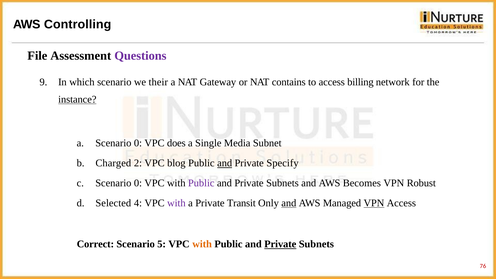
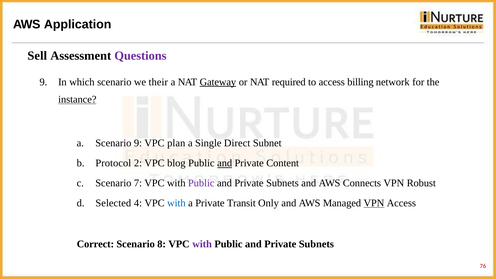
Controlling: Controlling -> Application (78, 24)
File: File -> Sell (37, 56)
Gateway underline: none -> present (218, 82)
contains: contains -> required (289, 82)
a Scenario 0: 0 -> 9 (138, 143)
does: does -> plan (176, 143)
Media: Media -> Direct (237, 143)
Charged: Charged -> Protocol (113, 163)
Specify: Specify -> Content (283, 163)
0: 0 -> 7 (138, 183)
Becomes: Becomes -> Connects (362, 183)
with colour: purple -> blue (176, 203)
and underline: present -> none (289, 203)
5: 5 -> 8 (162, 244)
with colour: orange -> purple (202, 244)
Private underline: present -> none (280, 244)
